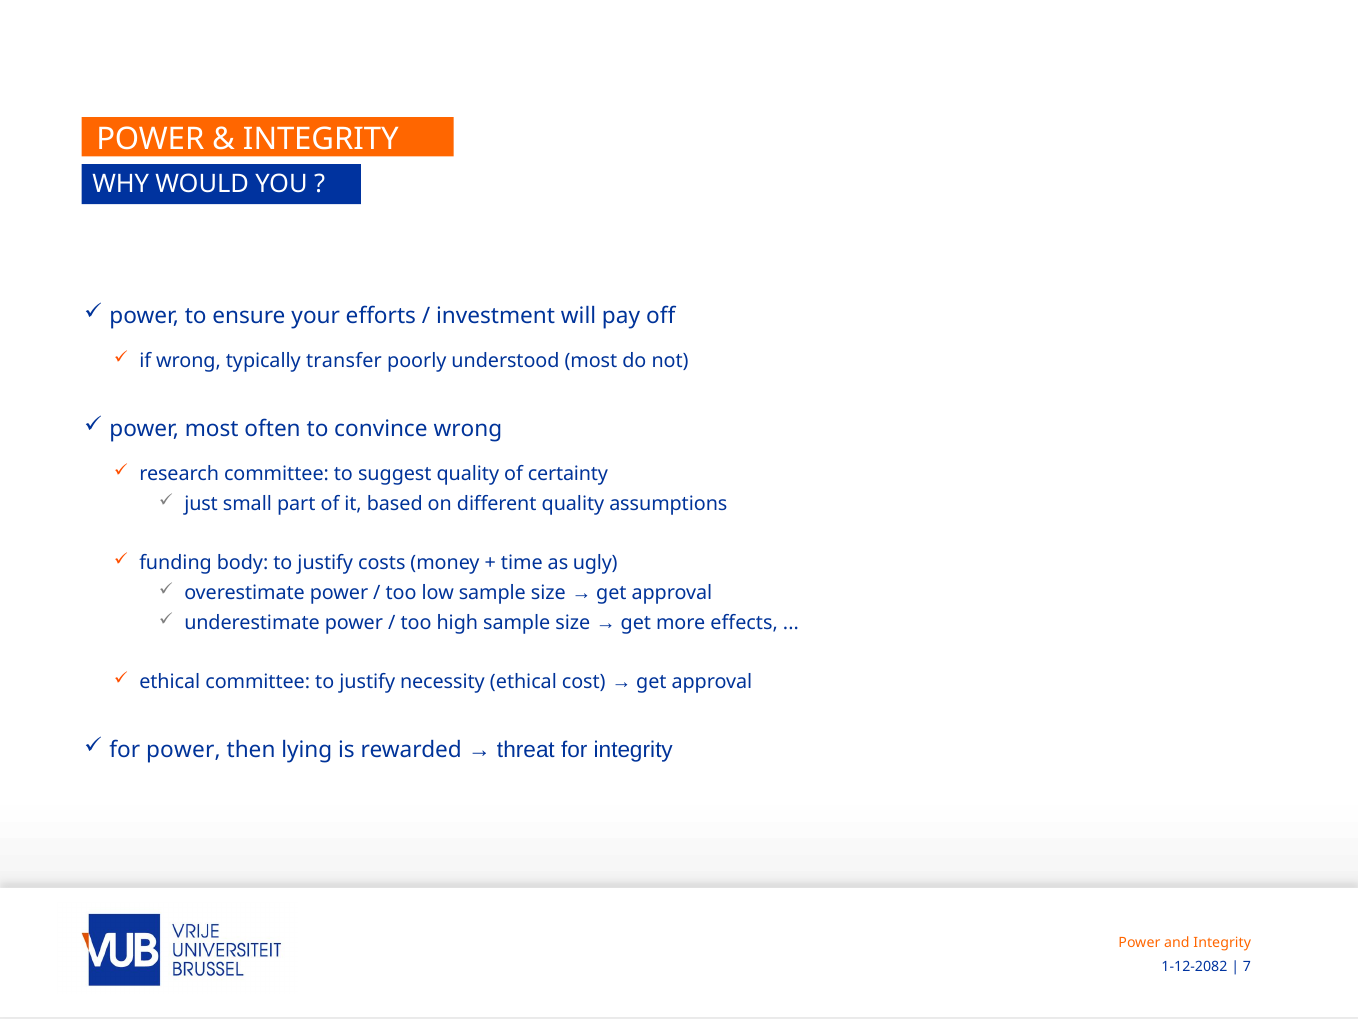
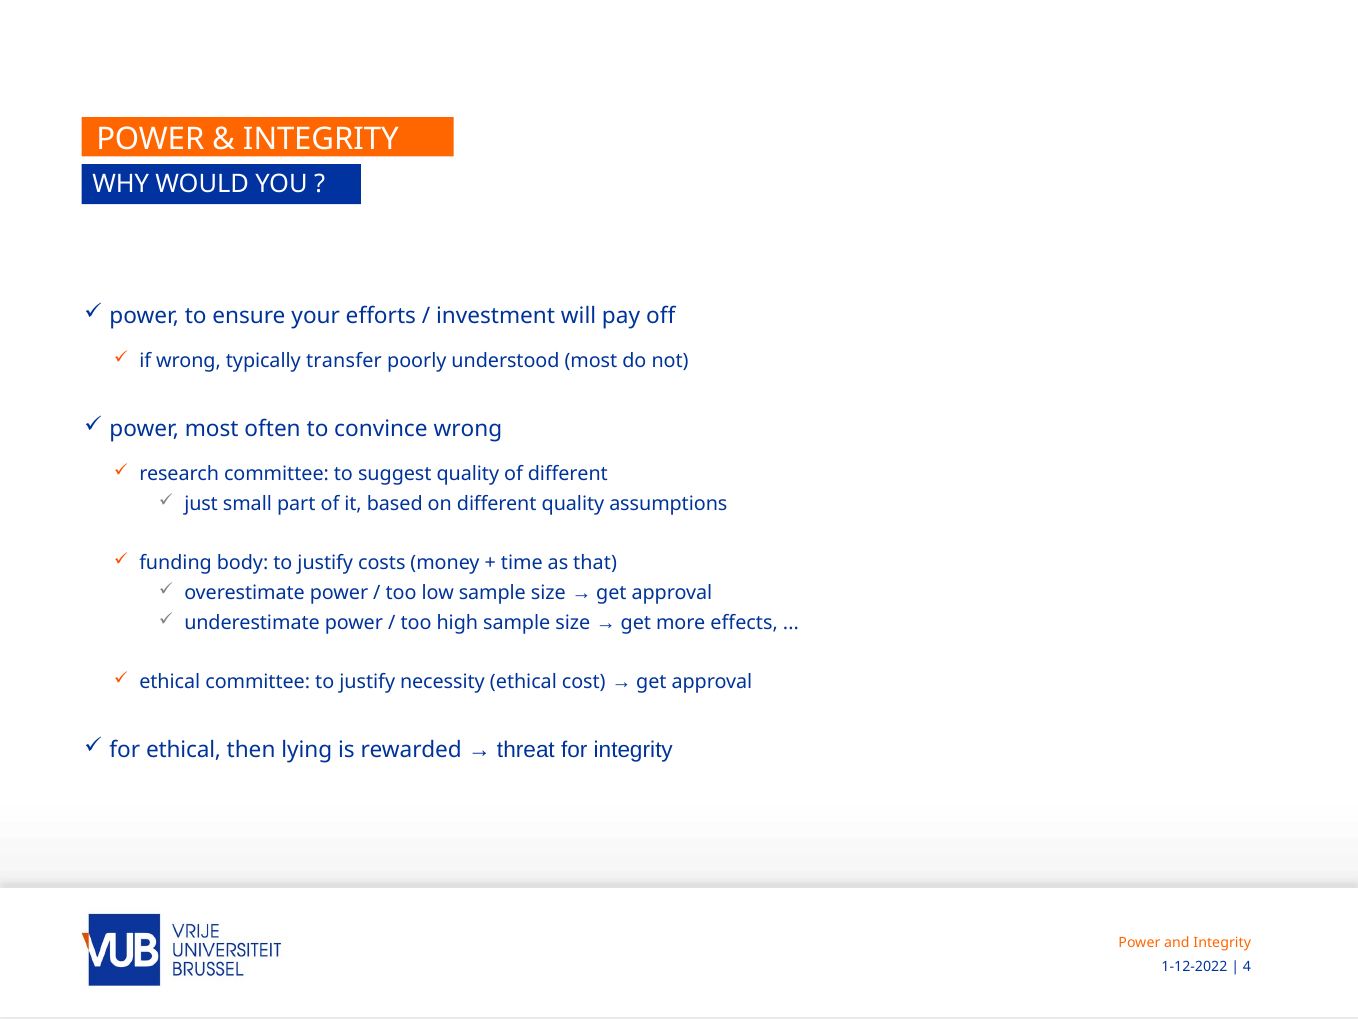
of certainty: certainty -> different (568, 474)
ugly: ugly -> that (595, 563)
for power: power -> ethical (184, 749)
1-12-2082: 1-12-2082 -> 1-12-2022 (1194, 966)
7: 7 -> 4 (1247, 966)
